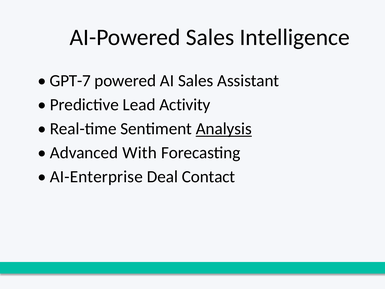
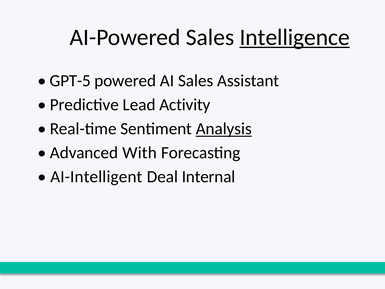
Intelligence underline: none -> present (295, 37)
GPT-7: GPT-7 -> GPT-5 (70, 81)
AI-Enterprise: AI-Enterprise -> AI-Intelligent (96, 177)
Contact: Contact -> Internal (209, 177)
